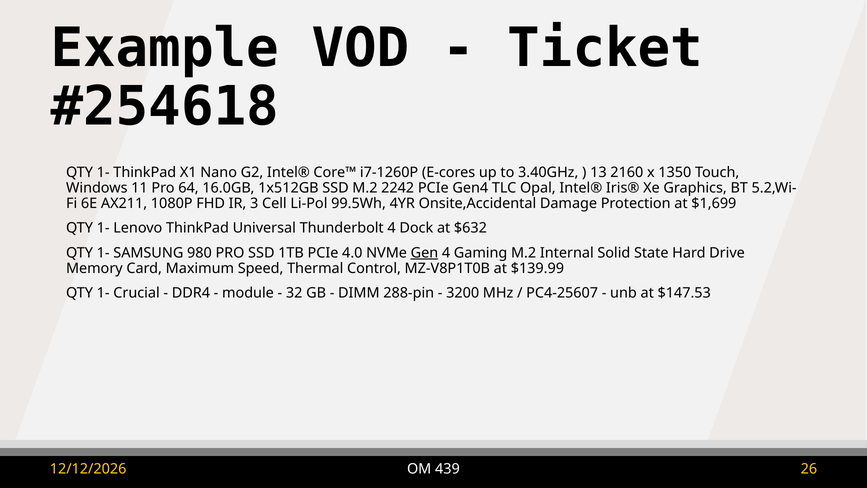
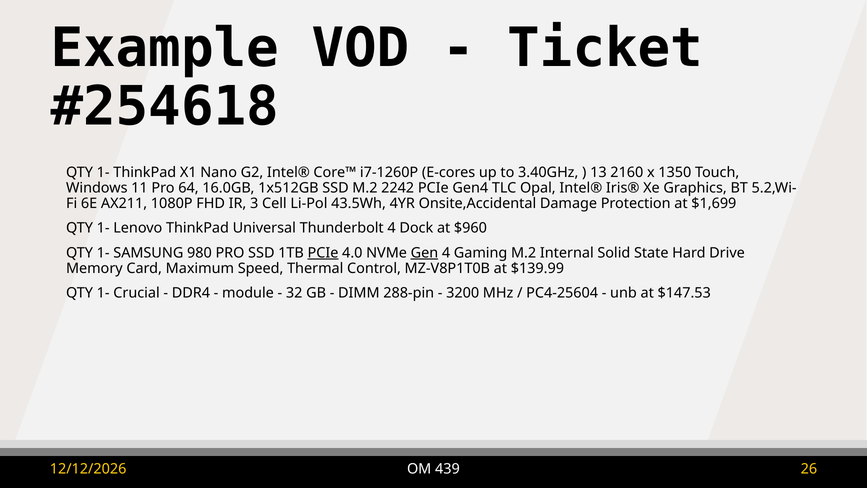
99.5Wh: 99.5Wh -> 43.5Wh (359, 203)
$632: $632 -> $960 (470, 228)
PCIe underline: none -> present (323, 253)
PC4-25607: PC4-25607 -> PC4-25604 (562, 293)
